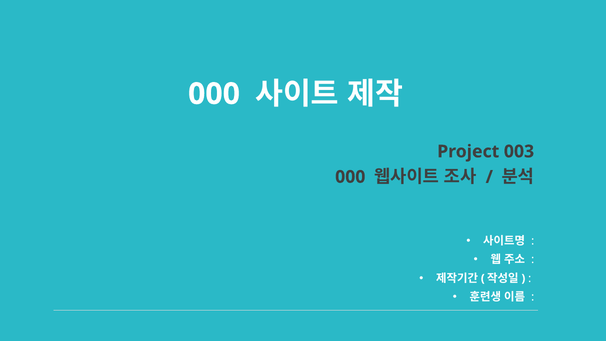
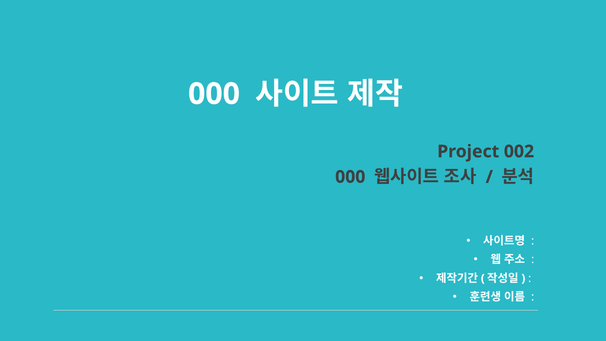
003: 003 -> 002 (519, 151)
